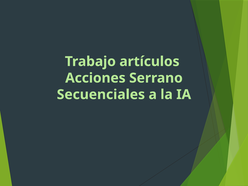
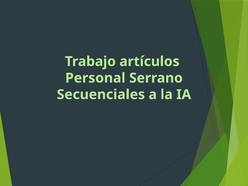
Acciones: Acciones -> Personal (95, 78)
